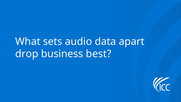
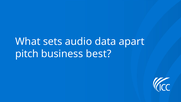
drop: drop -> pitch (27, 54)
